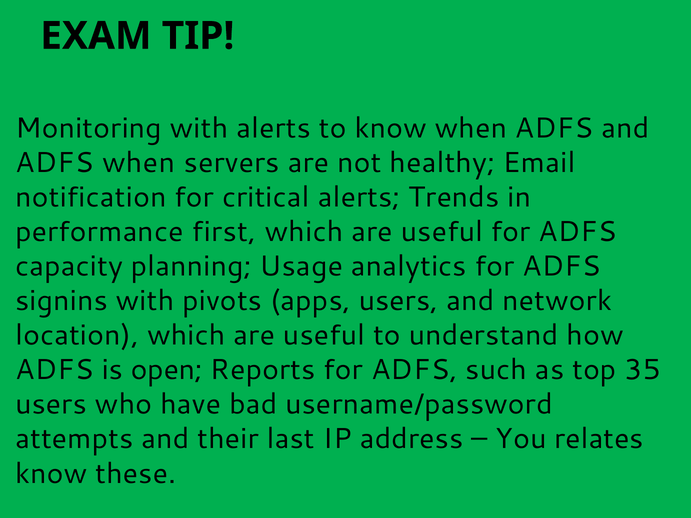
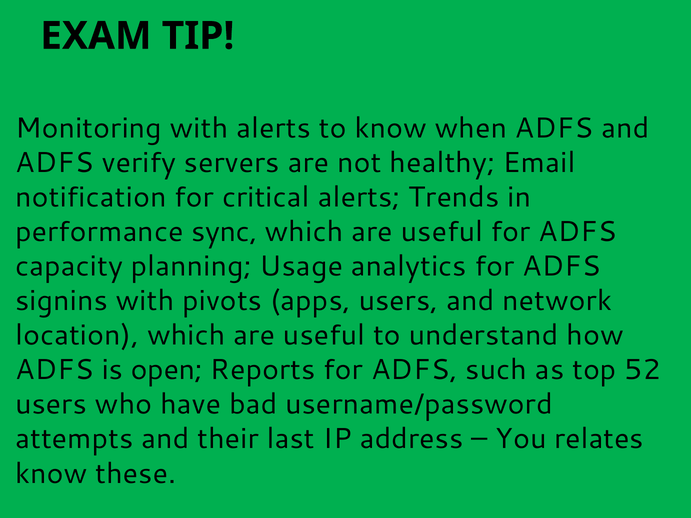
ADFS when: when -> verify (139, 163)
first: first -> sync (224, 232)
35: 35 -> 52 (643, 370)
